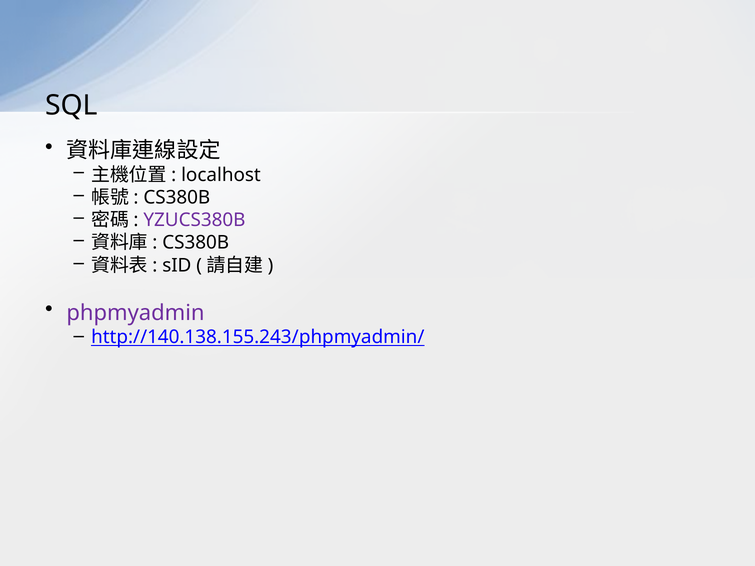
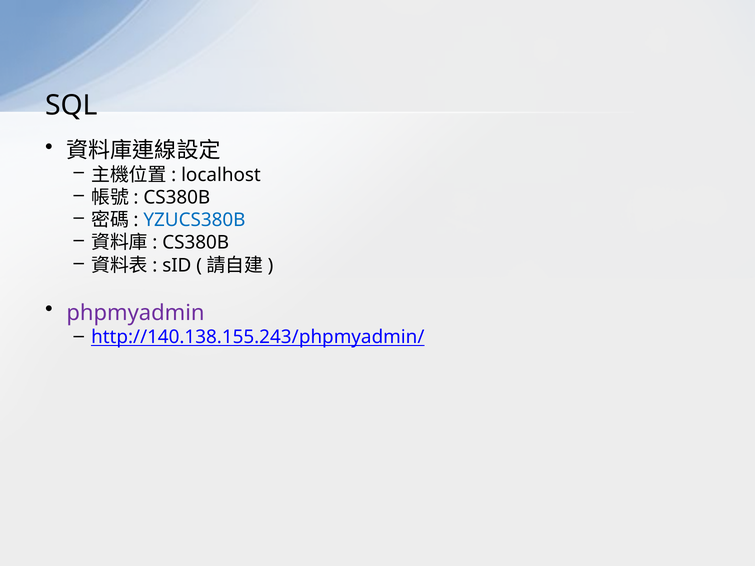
YZUCS380B colour: purple -> blue (194, 220)
